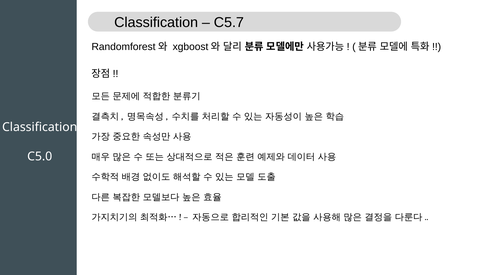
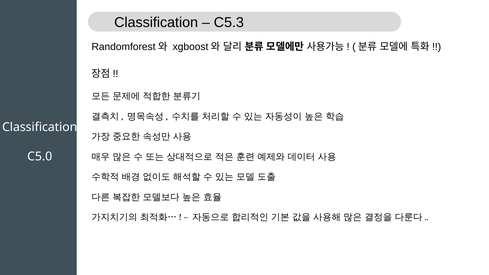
C5.7: C5.7 -> C5.3 (229, 23)
